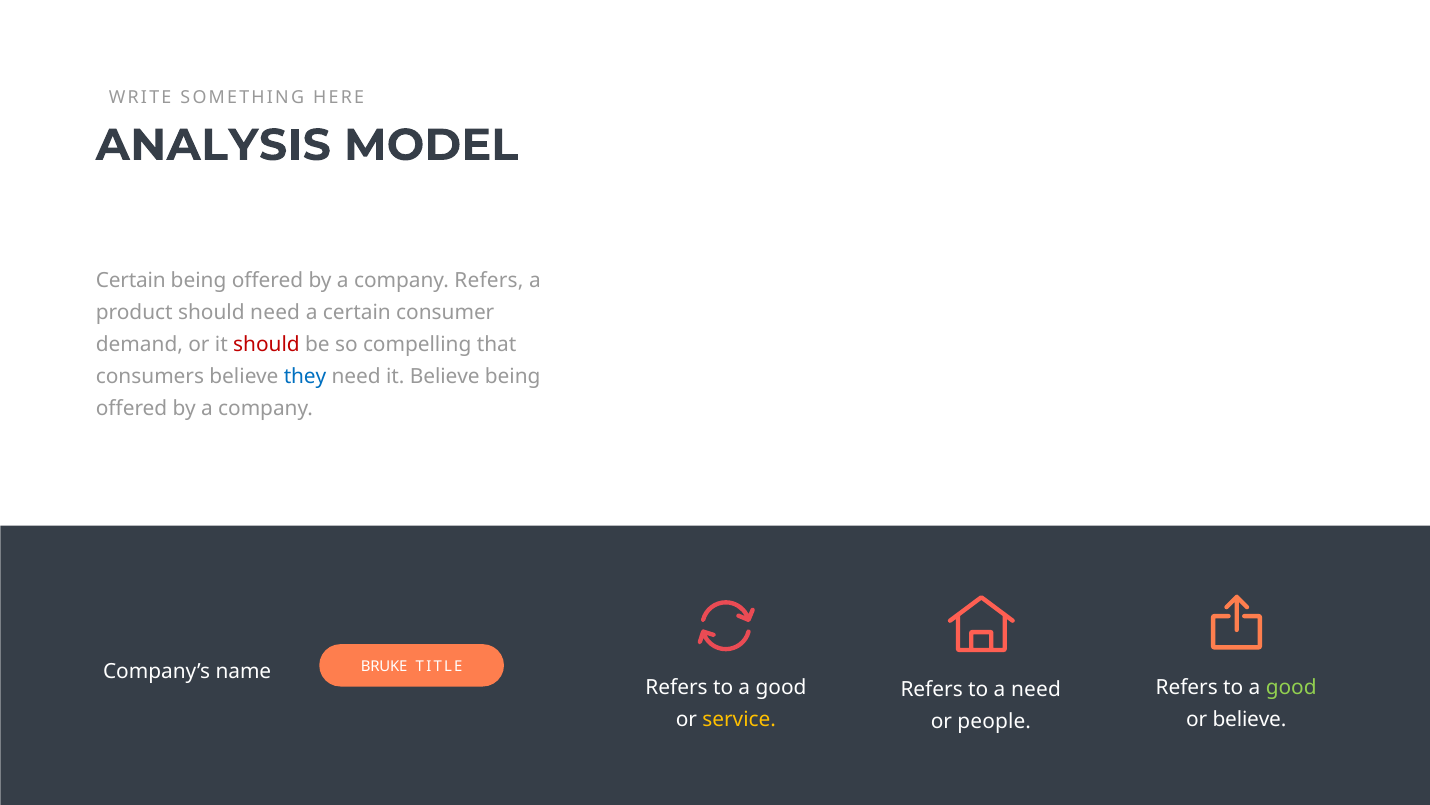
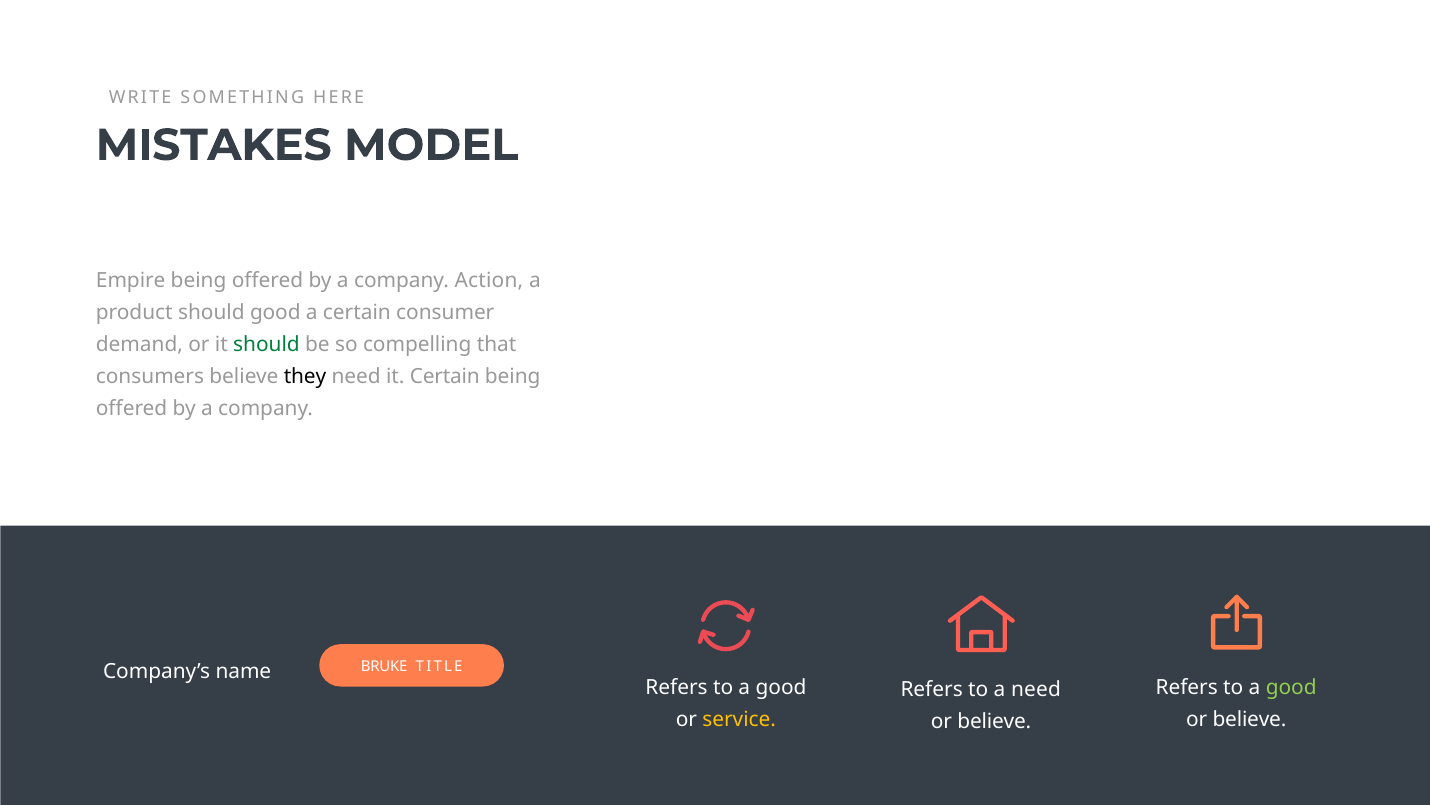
ANALYSIS: ANALYSIS -> MISTAKES (214, 145)
Certain: Certain -> Empire (131, 280)
company Refers: Refers -> Action (489, 280)
should need: need -> good (275, 312)
should colour: red -> green (266, 345)
they colour: blue -> black (305, 377)
it Believe: Believe -> Certain (445, 377)
people: people -> believe (994, 721)
